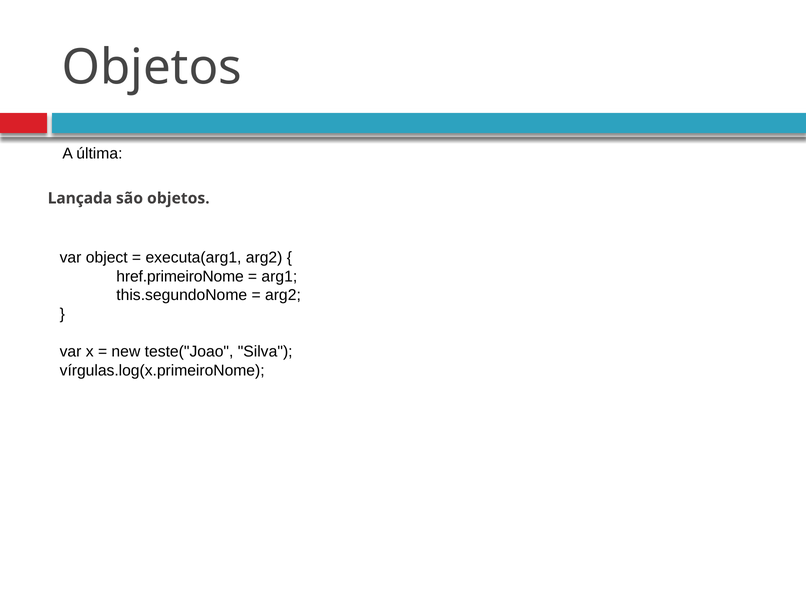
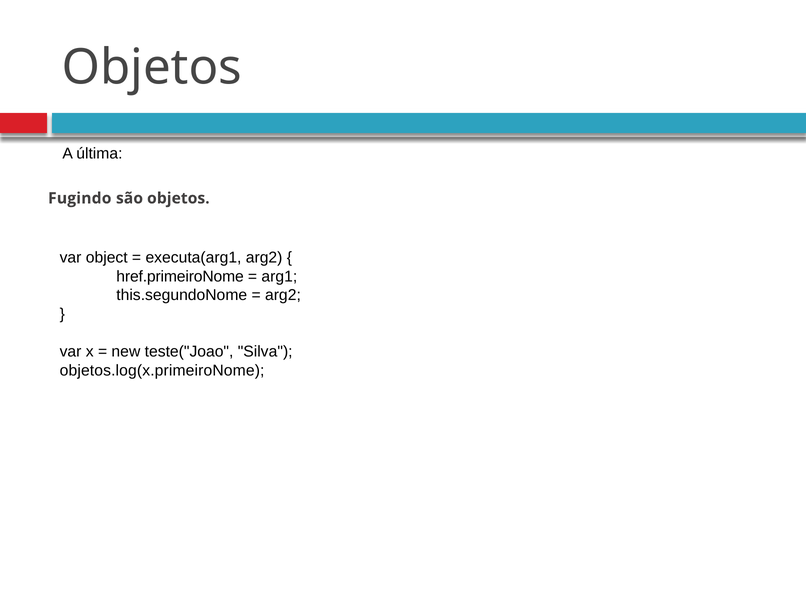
Lançada: Lançada -> Fugindo (80, 198)
vírgulas.log(x.primeiroNome: vírgulas.log(x.primeiroNome -> objetos.log(x.primeiroNome (162, 370)
